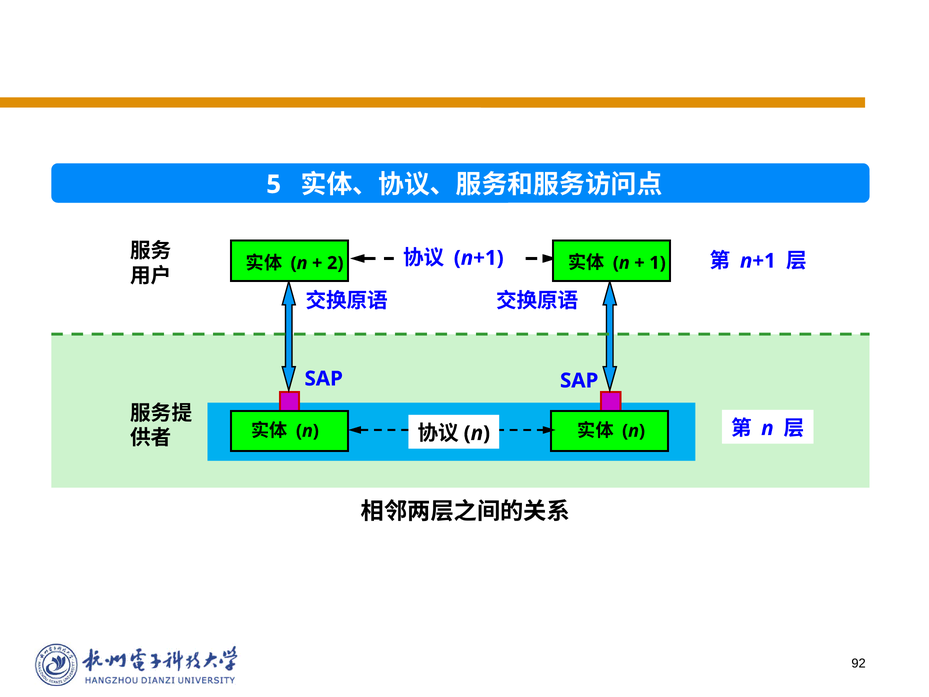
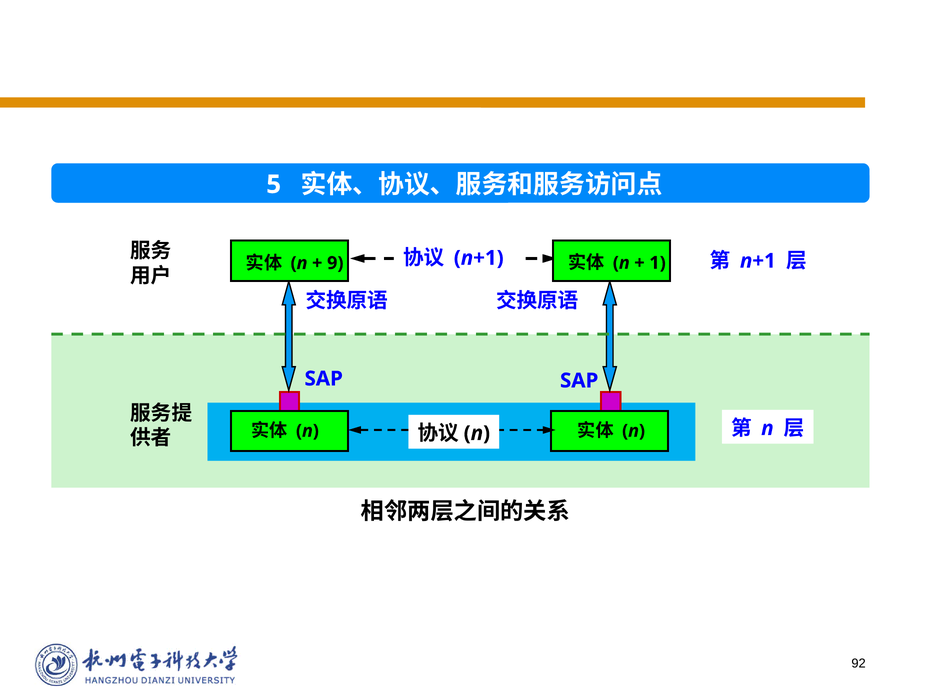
2: 2 -> 9 (335, 263)
